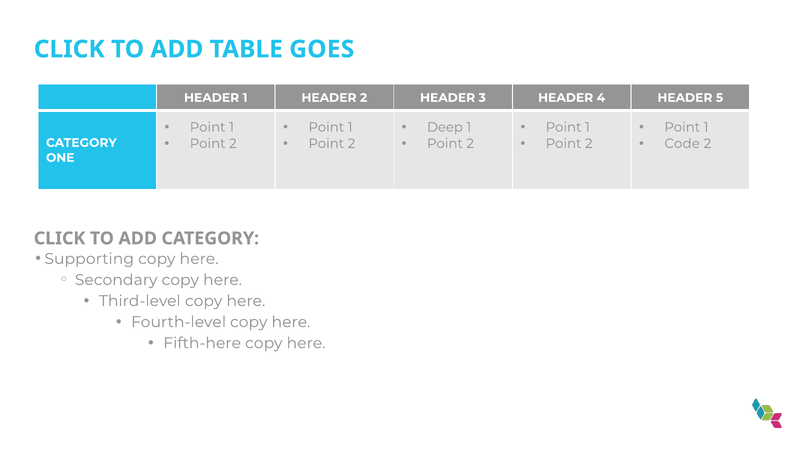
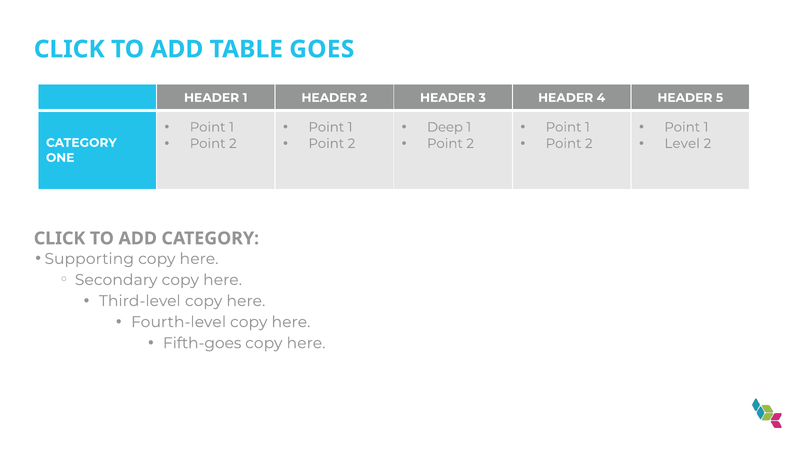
Code: Code -> Level (682, 144)
Fifth-here: Fifth-here -> Fifth-goes (202, 343)
